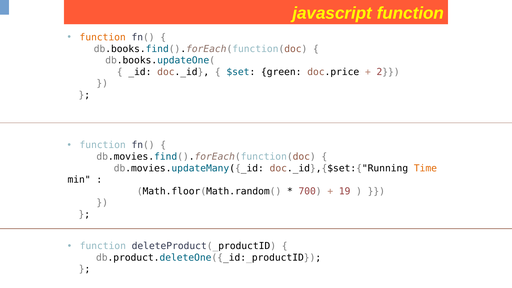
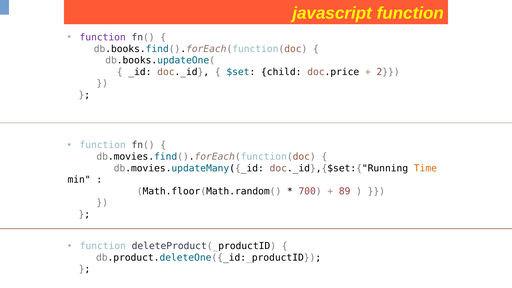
function colour: orange -> purple (103, 37)
green: green -> child (281, 72)
19: 19 -> 89 (345, 191)
